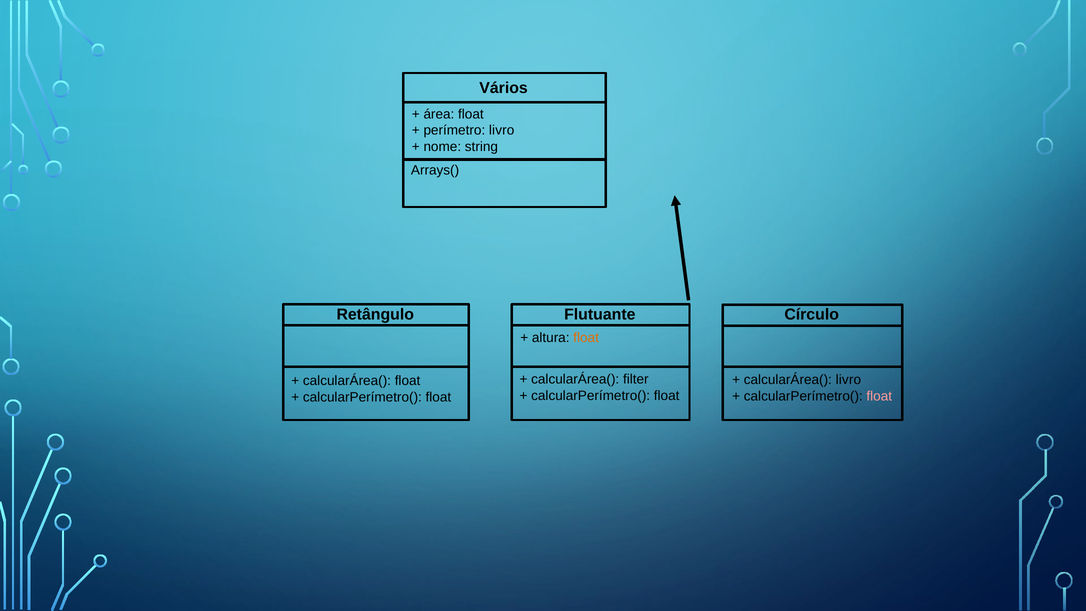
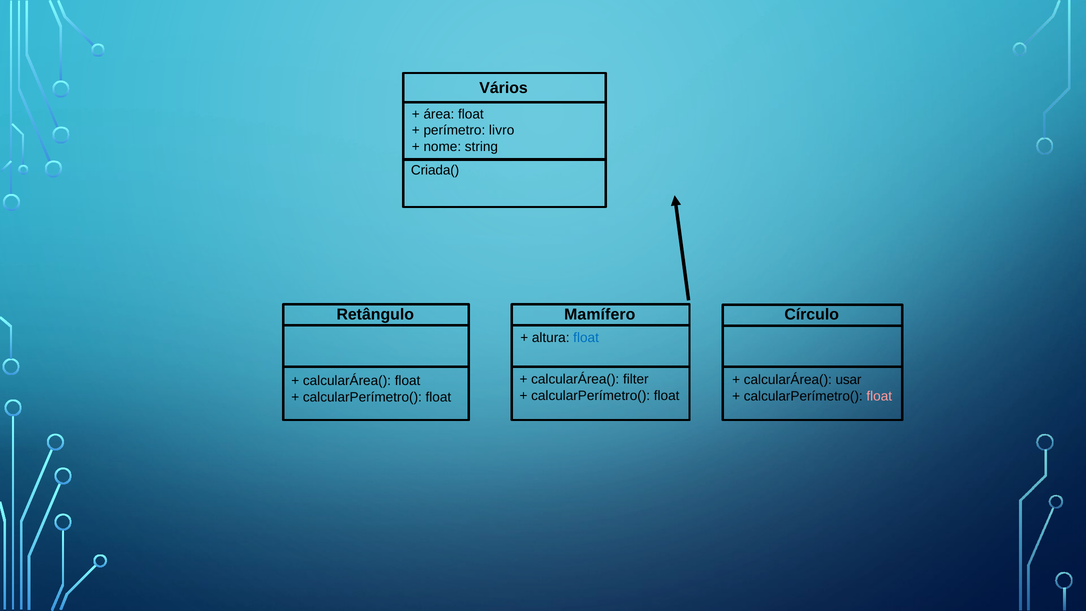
Arrays(: Arrays( -> Criada( (435, 170)
Flutuante: Flutuante -> Mamífero (600, 314)
float colour: orange -> blue (586, 338)
calcularÁrea( livro: livro -> usar (849, 380)
